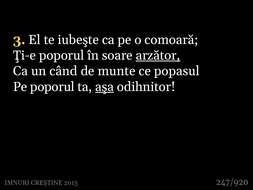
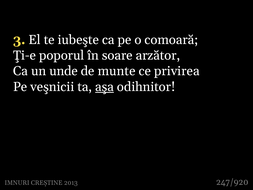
arzător underline: present -> none (158, 55)
când: când -> unde (64, 71)
popasul: popasul -> privirea (177, 71)
Pe poporul: poporul -> veşnicii (52, 87)
